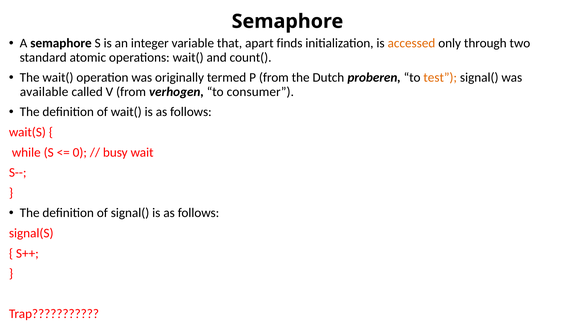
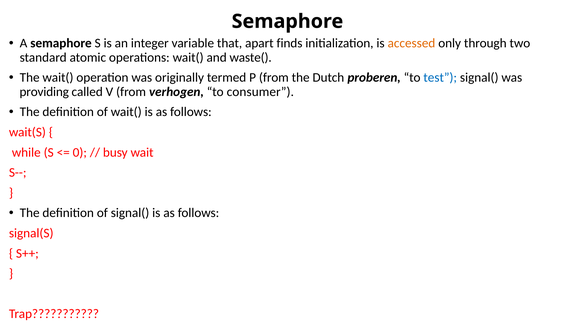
count(: count( -> waste( (251, 57)
test colour: orange -> blue (440, 78)
available: available -> providing (44, 92)
